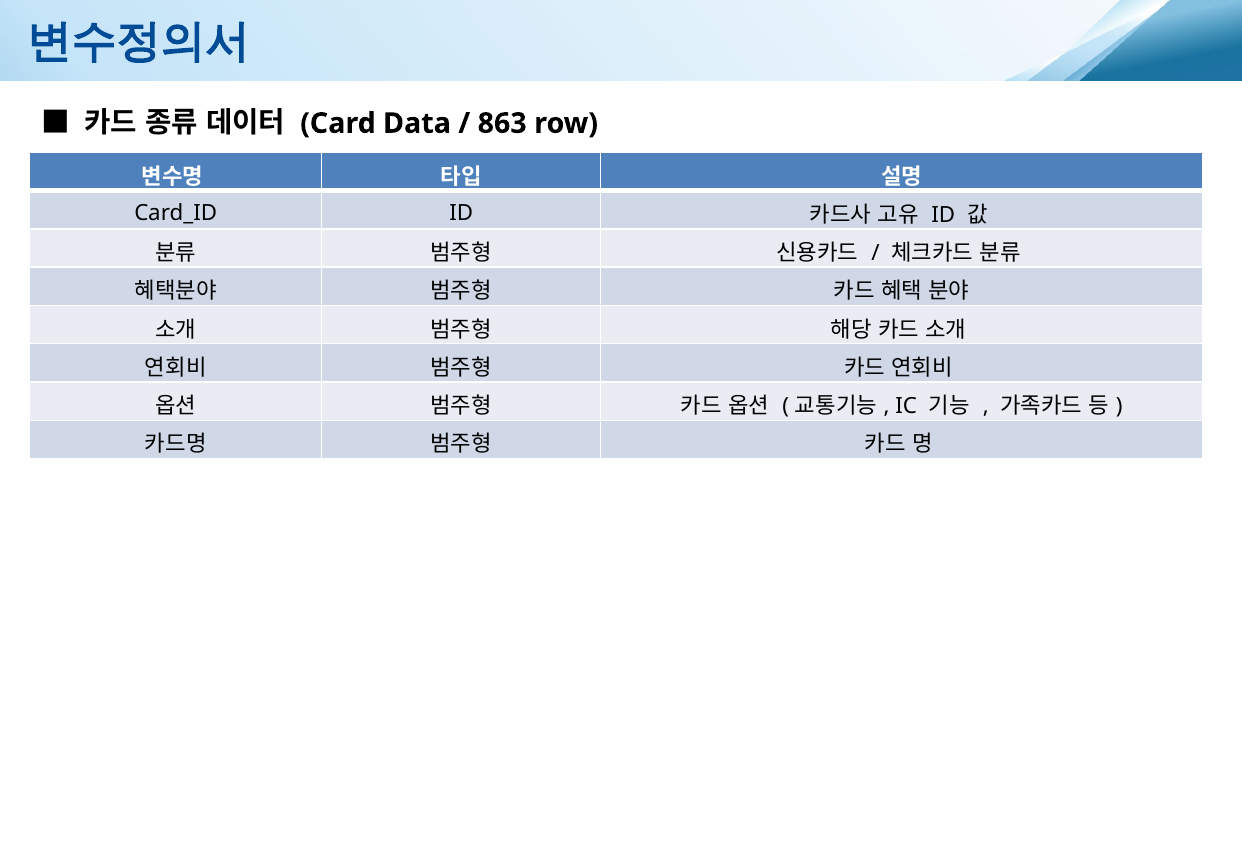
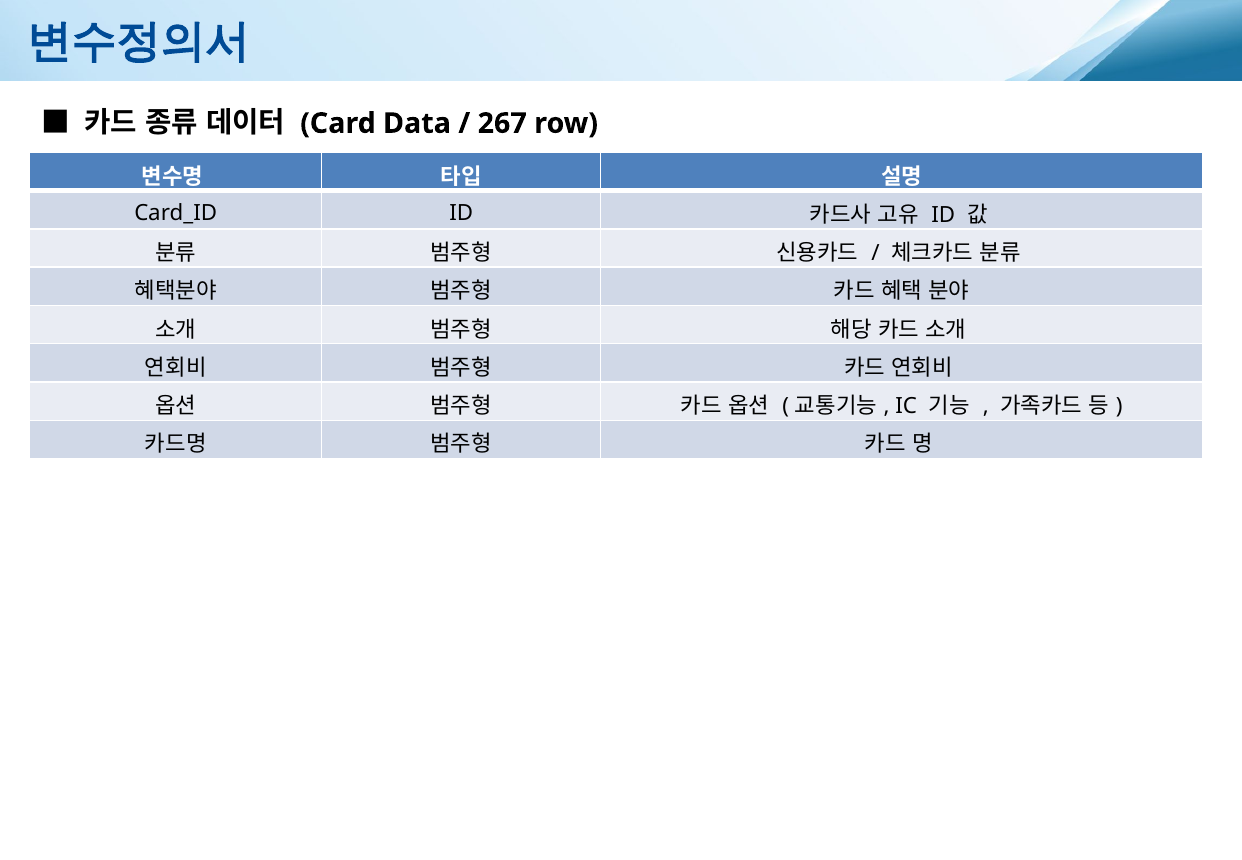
863: 863 -> 267 (502, 123)
